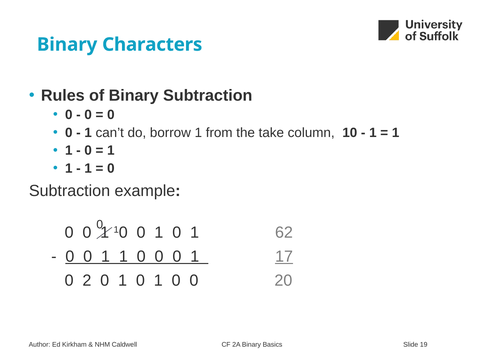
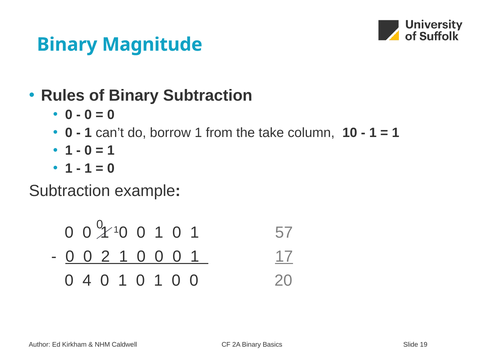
Characters: Characters -> Magnitude (152, 44)
62: 62 -> 57 (284, 232)
1: 1 -> 2 (106, 256)
2: 2 -> 4 (87, 280)
